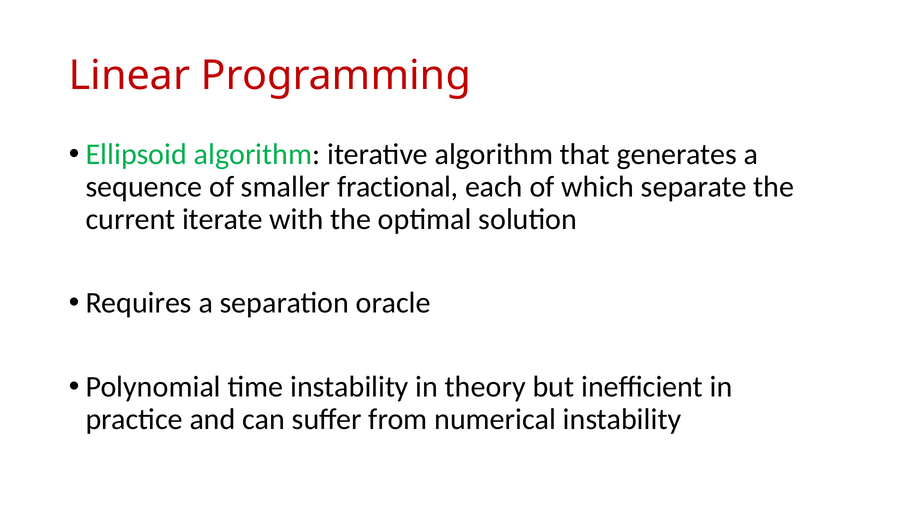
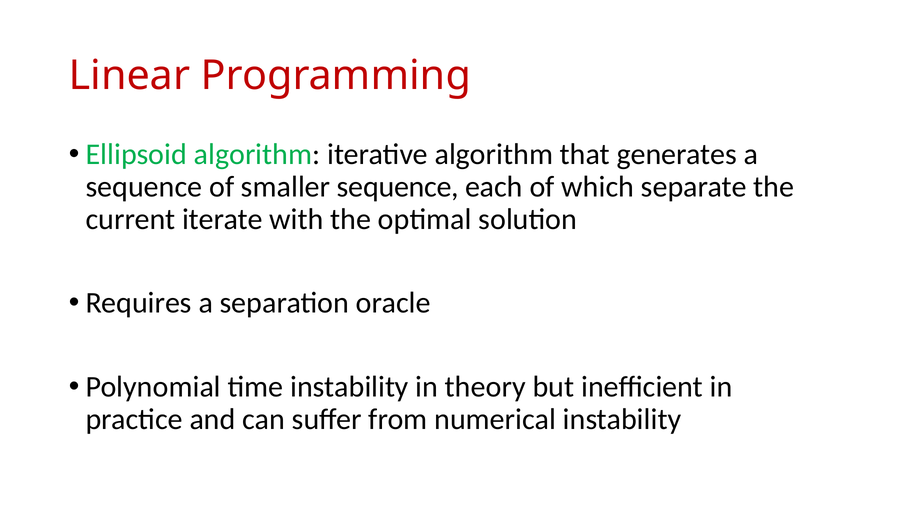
smaller fractional: fractional -> sequence (398, 187)
